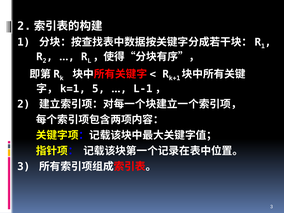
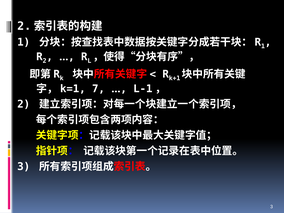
5: 5 -> 7 (99, 89)
